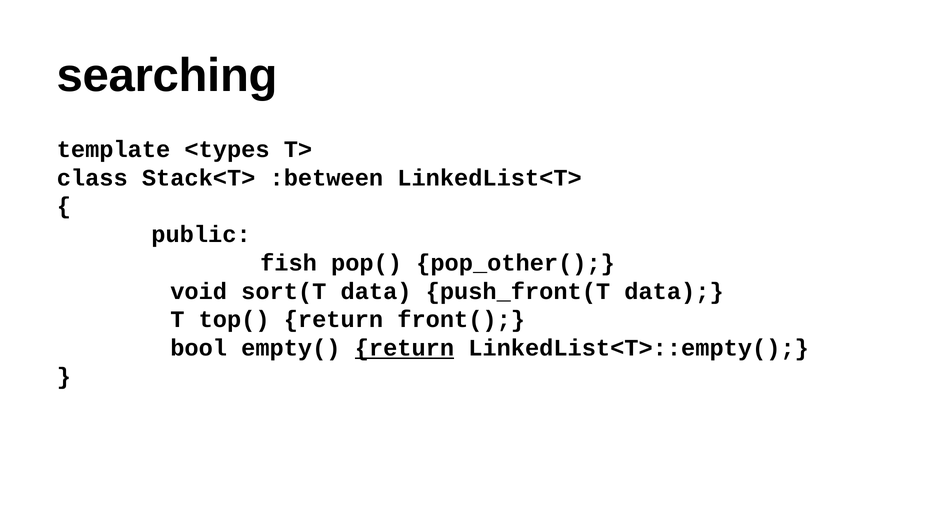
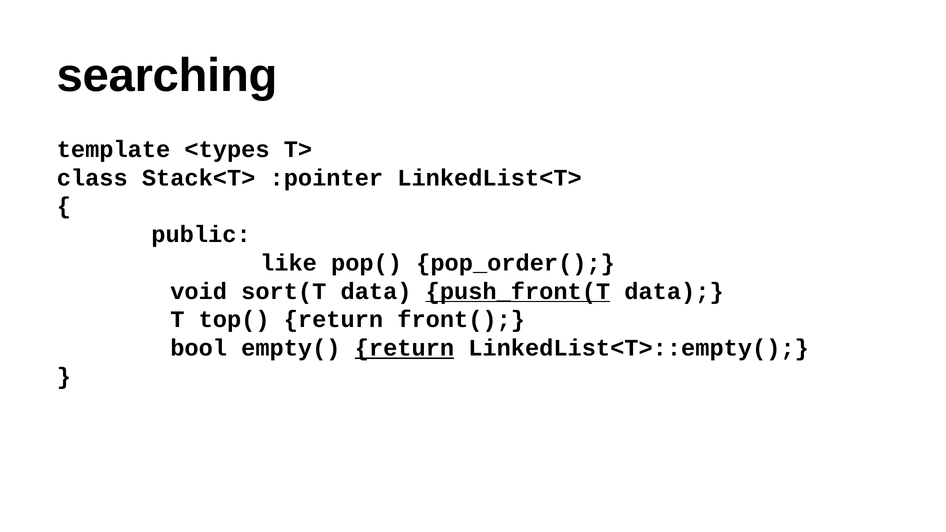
:between: :between -> :pointer (326, 178)
fish: fish -> like (289, 263)
pop_other(: pop_other( -> pop_order( (516, 263)
push_front(T underline: none -> present (518, 291)
